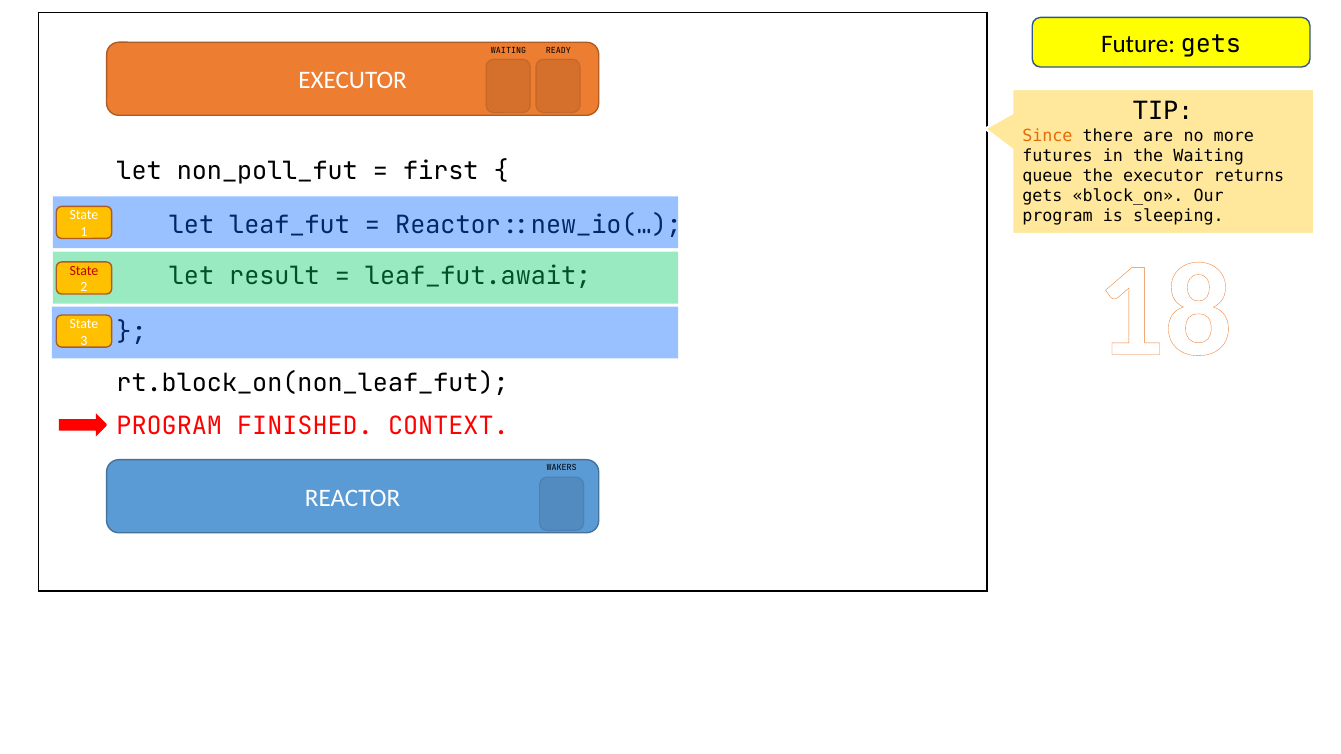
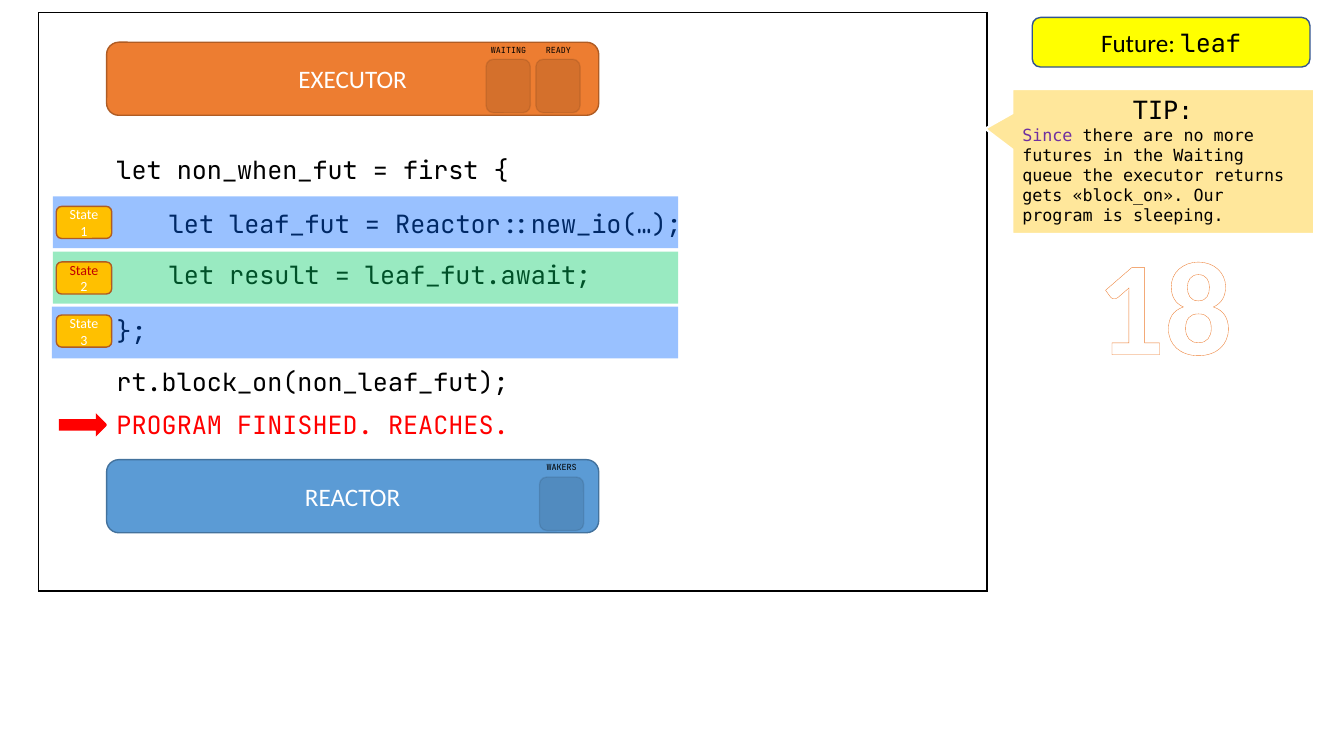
Future gets: gets -> leaf (1211, 44)
Since colour: orange -> purple (1047, 136)
non_poll_fut: non_poll_fut -> non_when_fut (267, 171)
CONTEXT: CONTEXT -> REACHES (448, 427)
